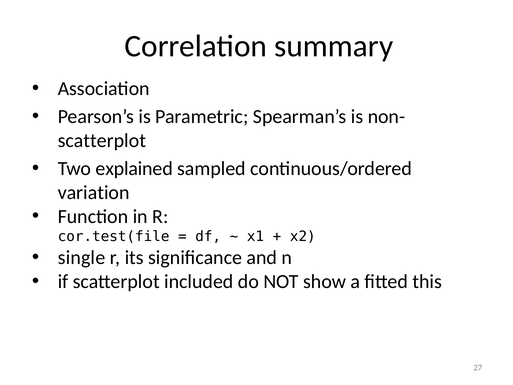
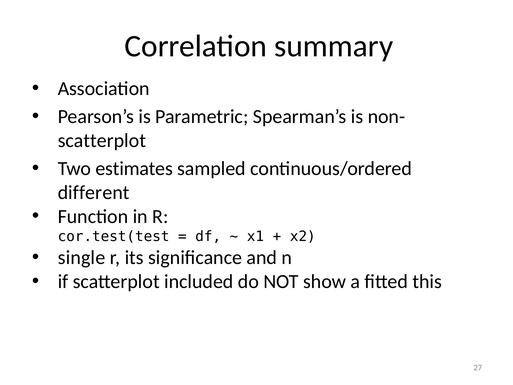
explained: explained -> estimates (134, 168)
variation: variation -> different (94, 192)
cor.test(file: cor.test(file -> cor.test(test (114, 236)
